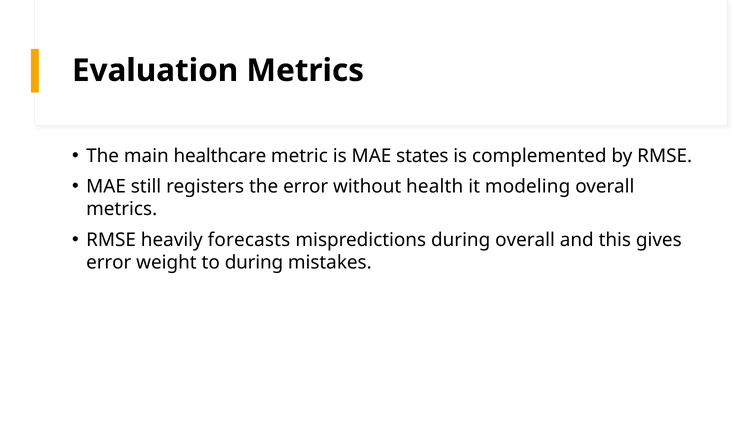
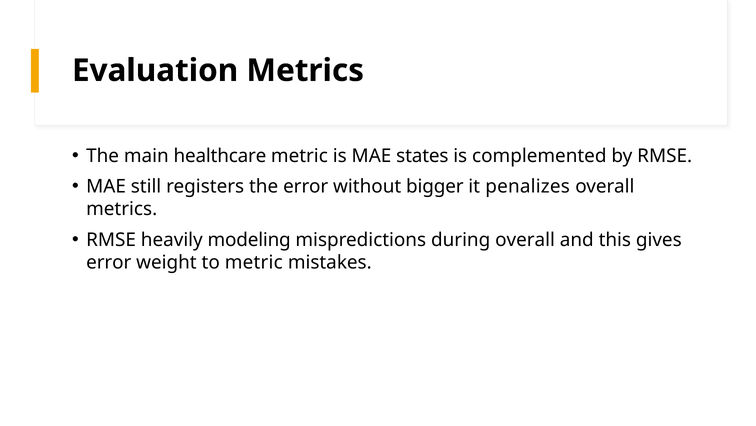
health: health -> bigger (435, 186)
modeling: modeling -> penalizes (528, 186)
forecasts: forecasts -> modeling (249, 239)
to during: during -> metric (254, 262)
